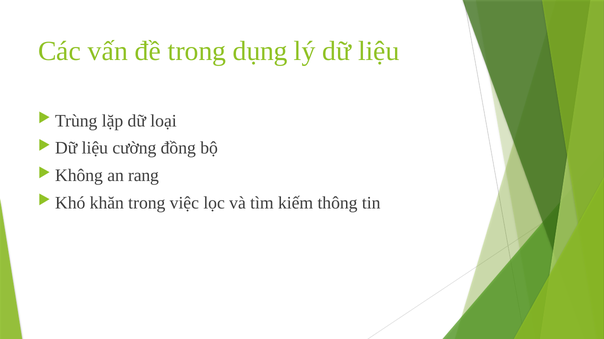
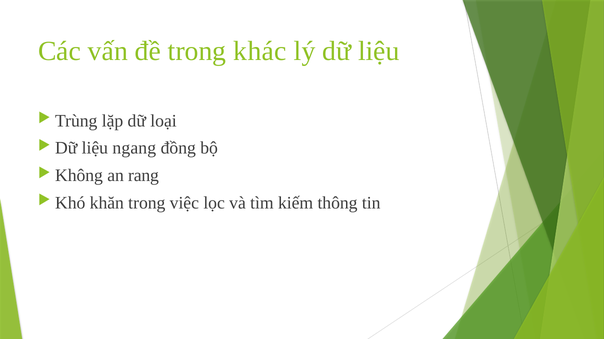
dụng: dụng -> khác (260, 51)
cường: cường -> ngang (134, 148)
